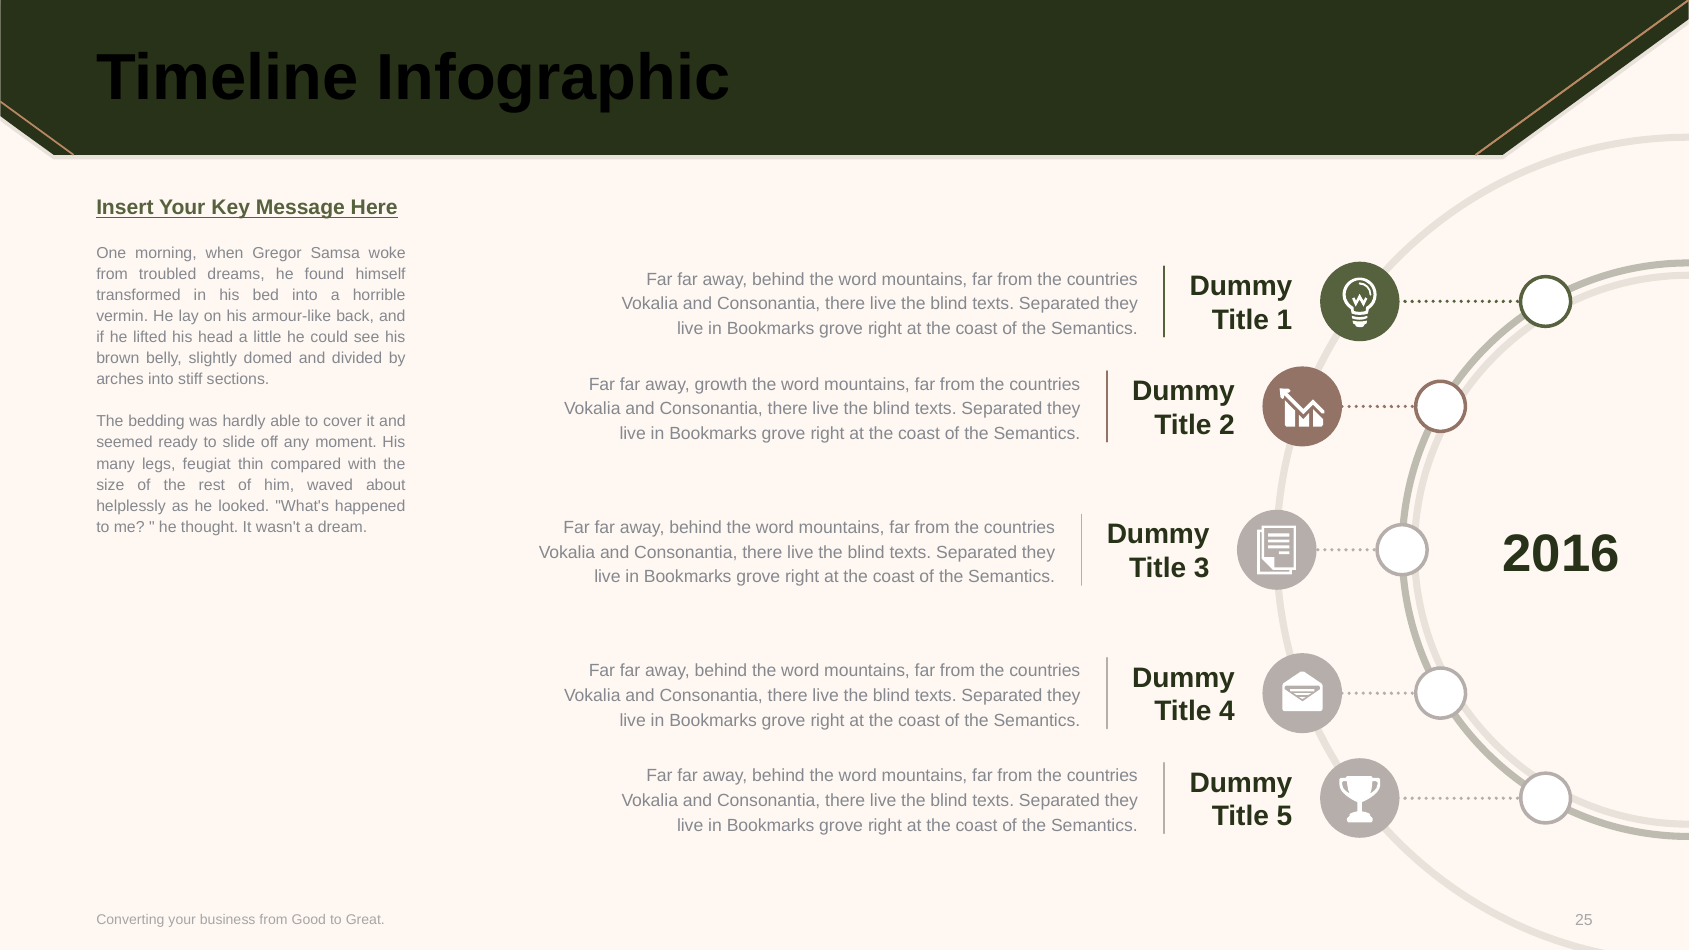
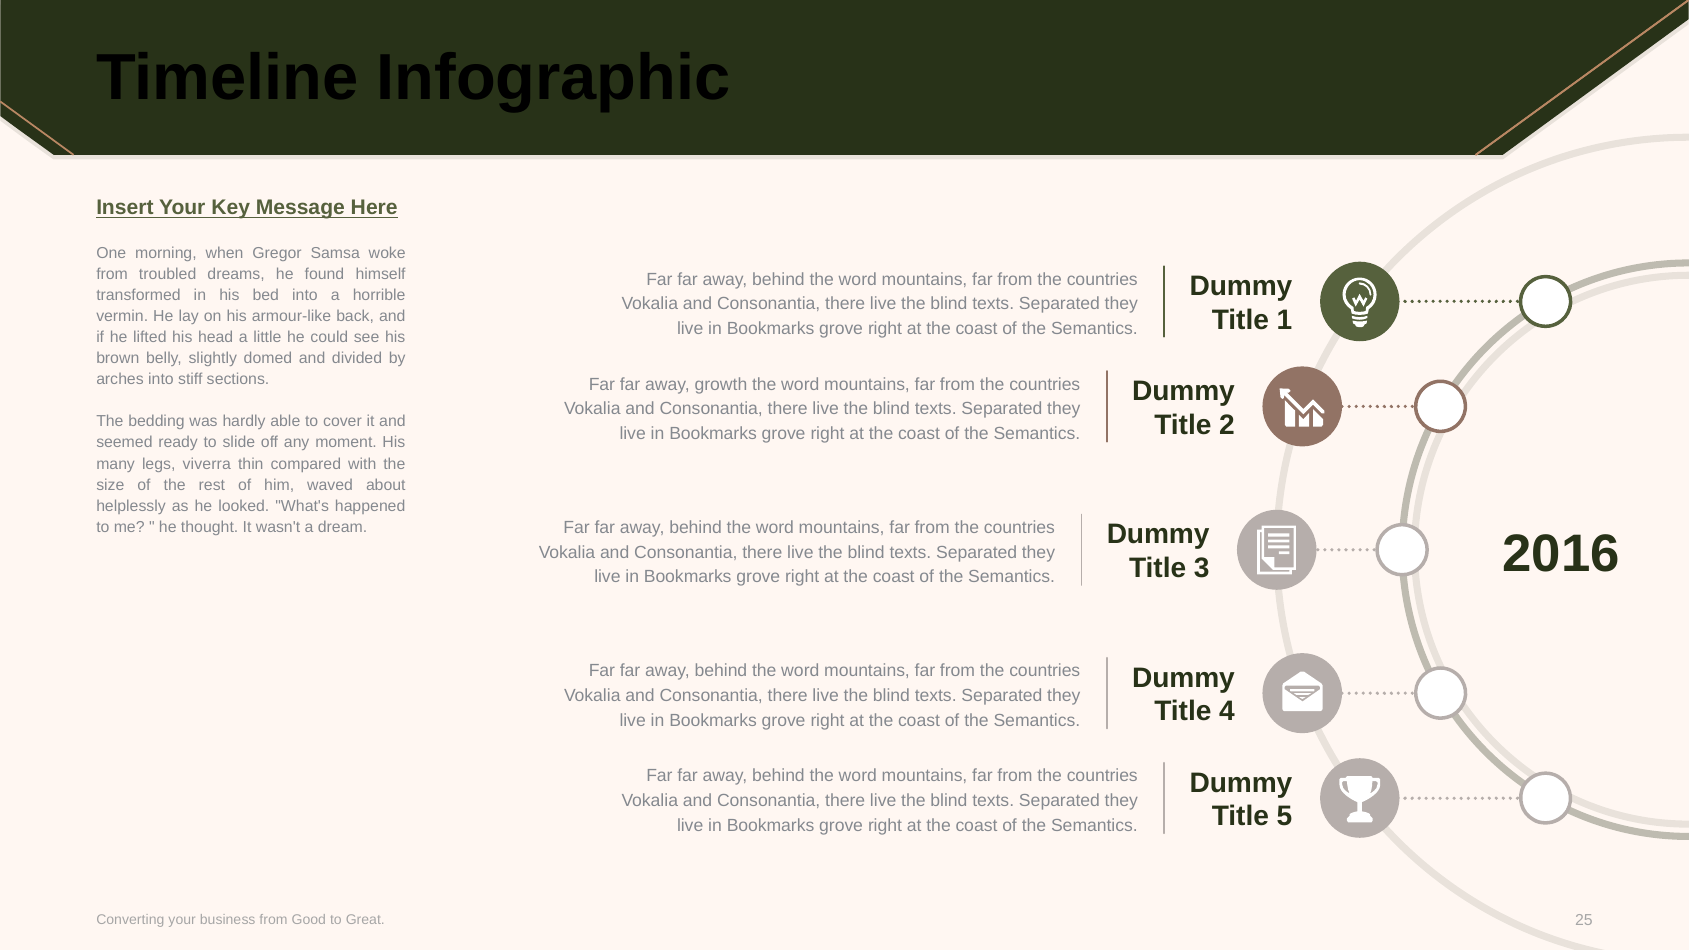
feugiat: feugiat -> viverra (207, 464)
